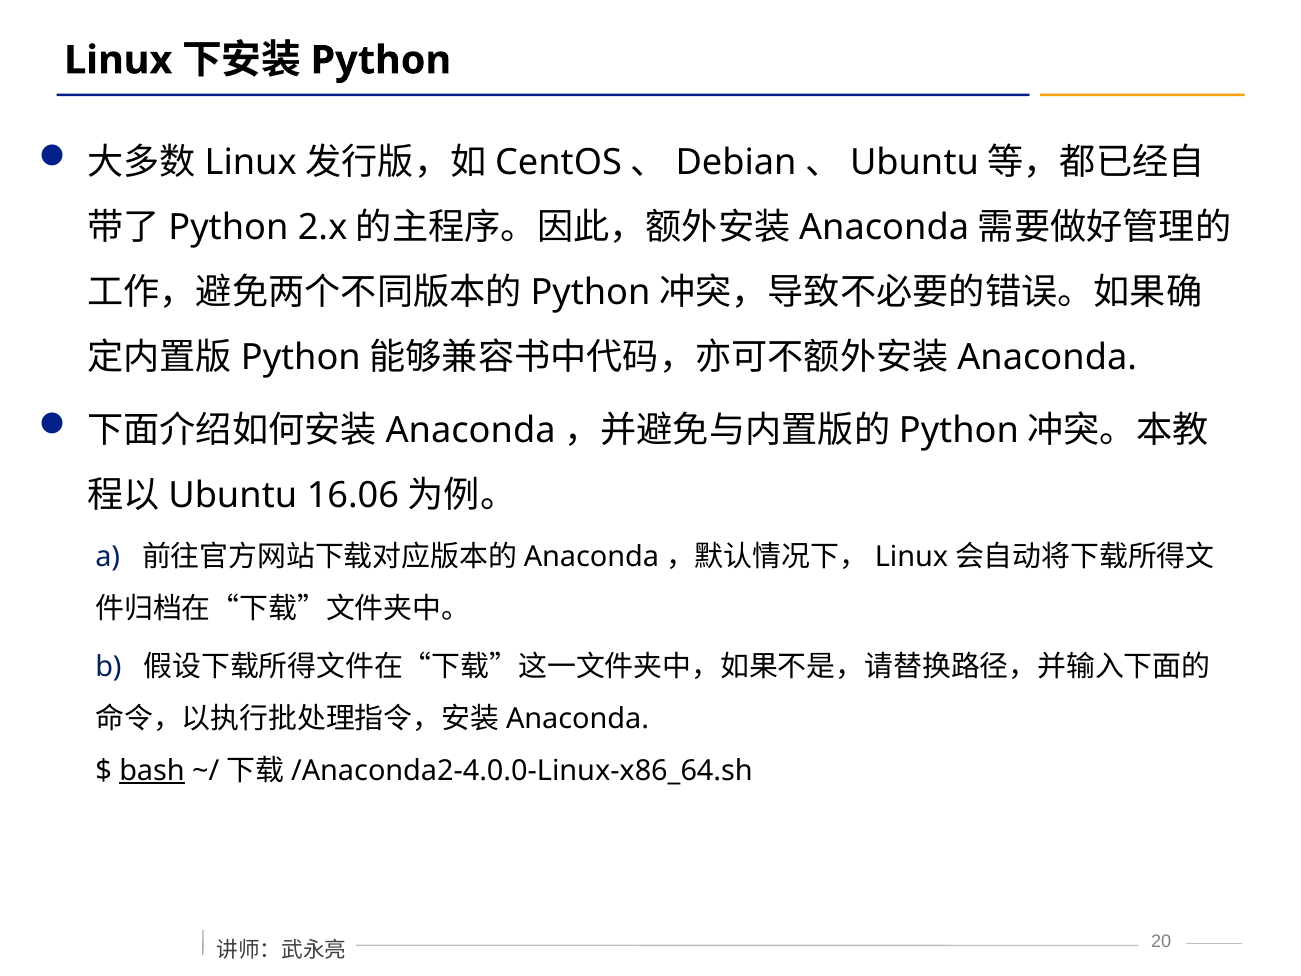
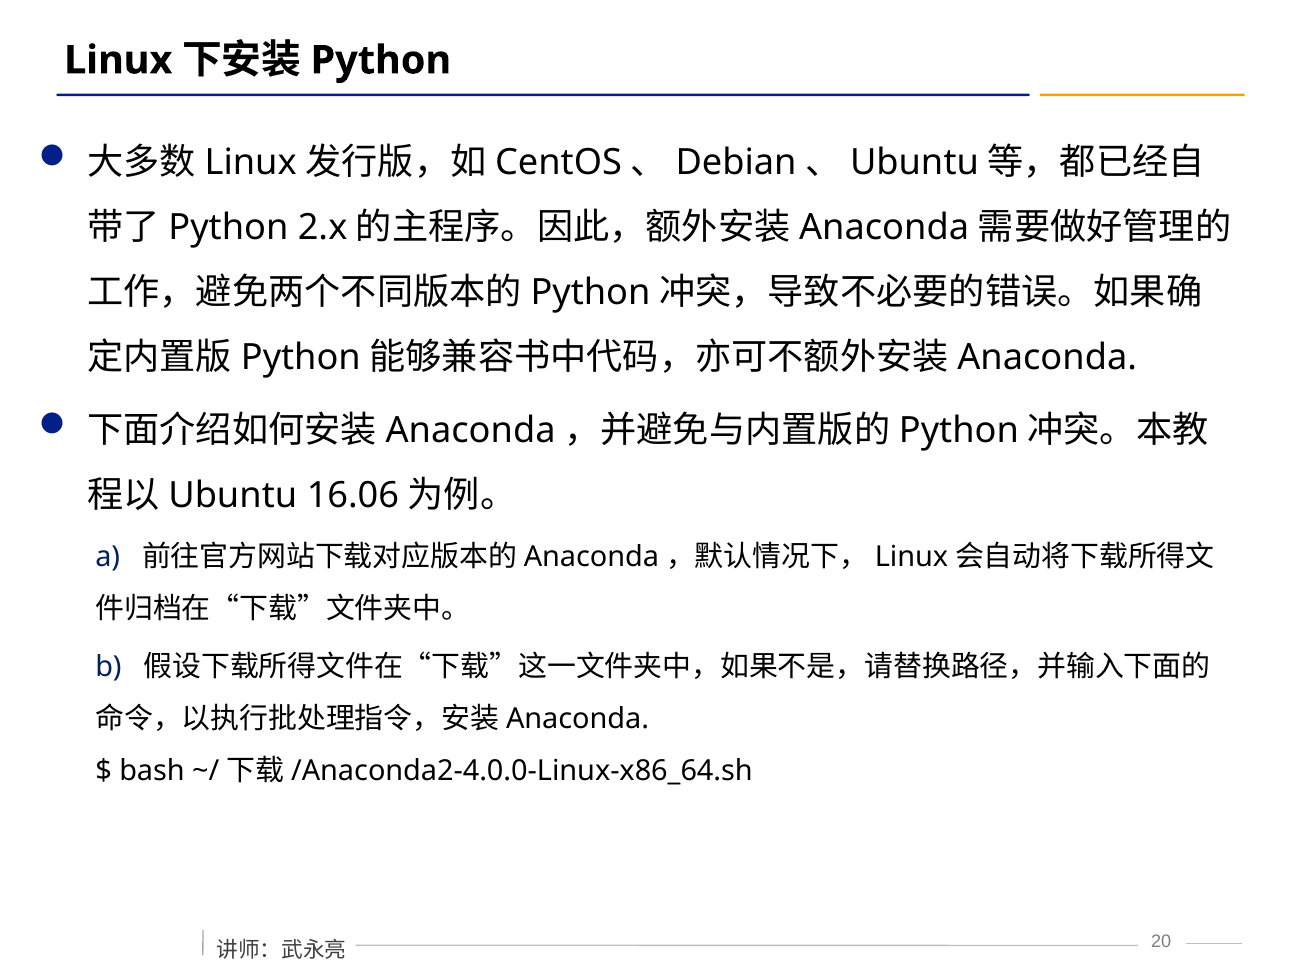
bash underline: present -> none (152, 770)
